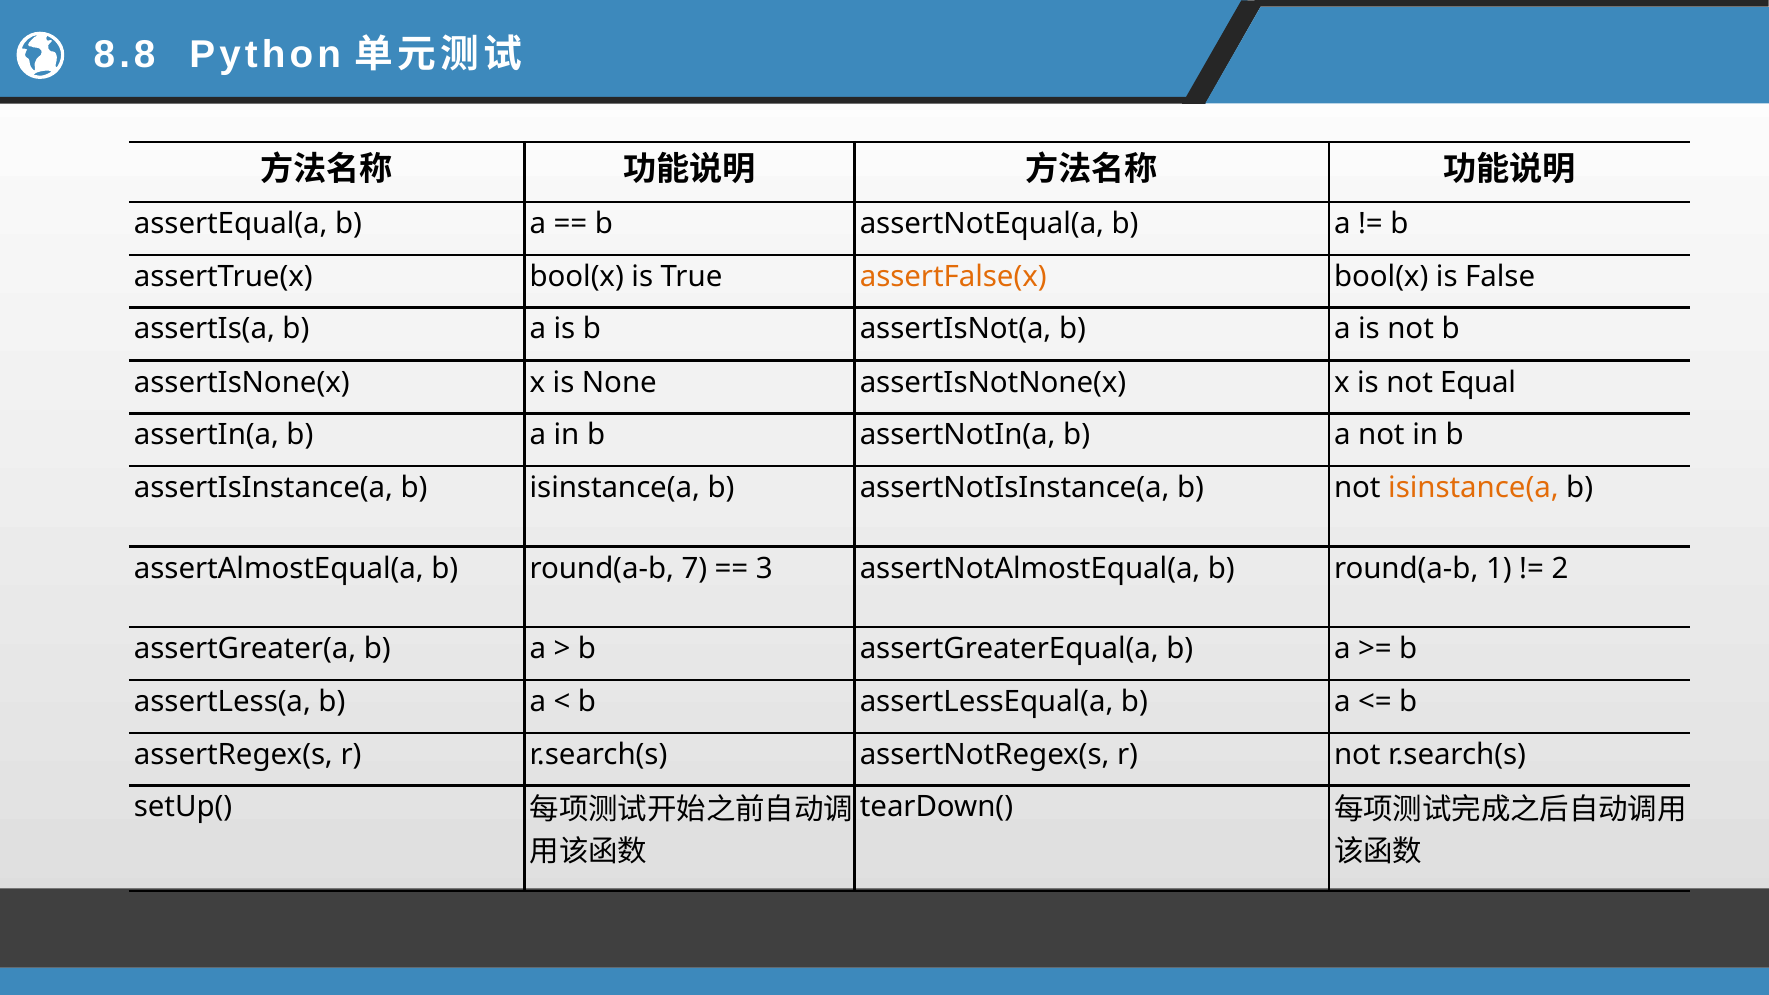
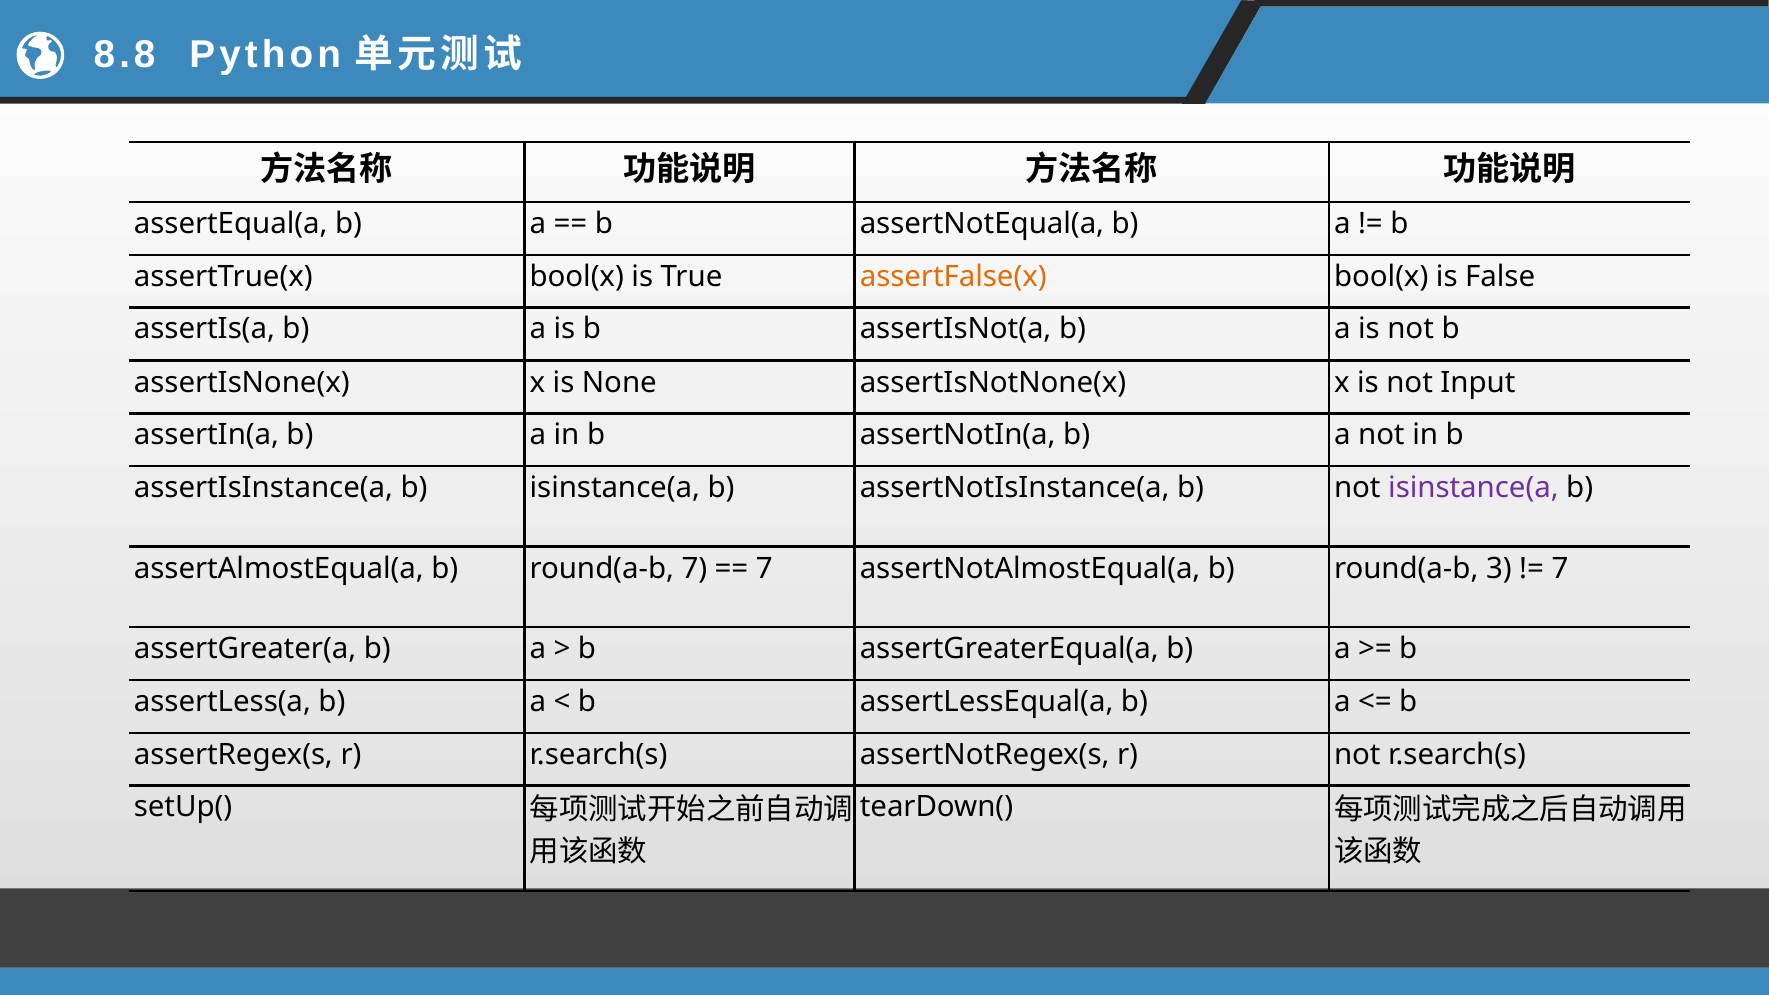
Equal: Equal -> Input (1478, 382)
isinstance(a colour: orange -> purple (1473, 488)
3: 3 -> 7 (764, 568)
1: 1 -> 3 (1499, 568)
2: 2 -> 7 (1560, 568)
